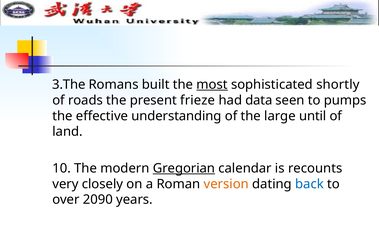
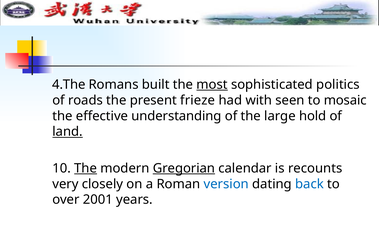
3.The: 3.The -> 4.The (69, 85)
shortly: shortly -> politics (338, 85)
data: data -> with (259, 101)
pumps: pumps -> mosaic (345, 101)
until: until -> hold (313, 116)
land underline: none -> present (68, 132)
The underline: none -> present (86, 169)
version colour: orange -> blue (226, 184)
2090: 2090 -> 2001 (98, 200)
